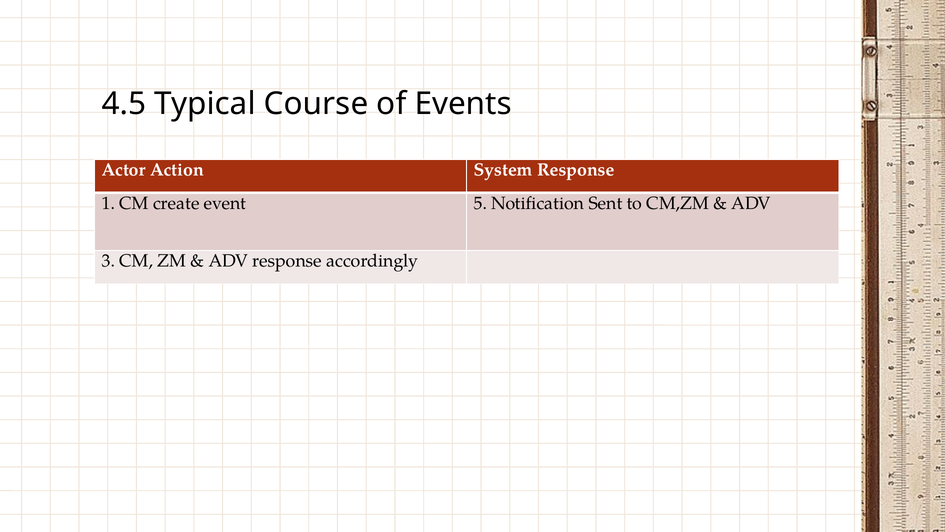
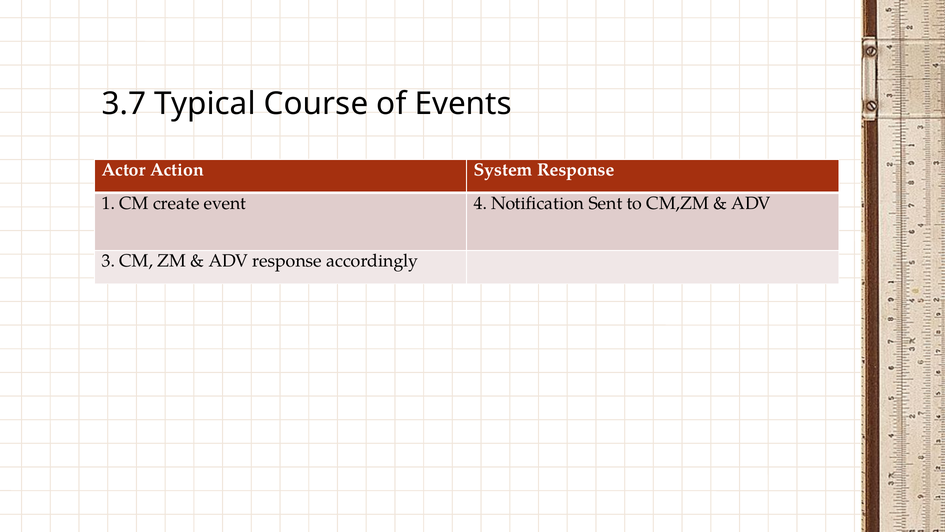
4.5: 4.5 -> 3.7 (124, 104)
5: 5 -> 4 (480, 203)
